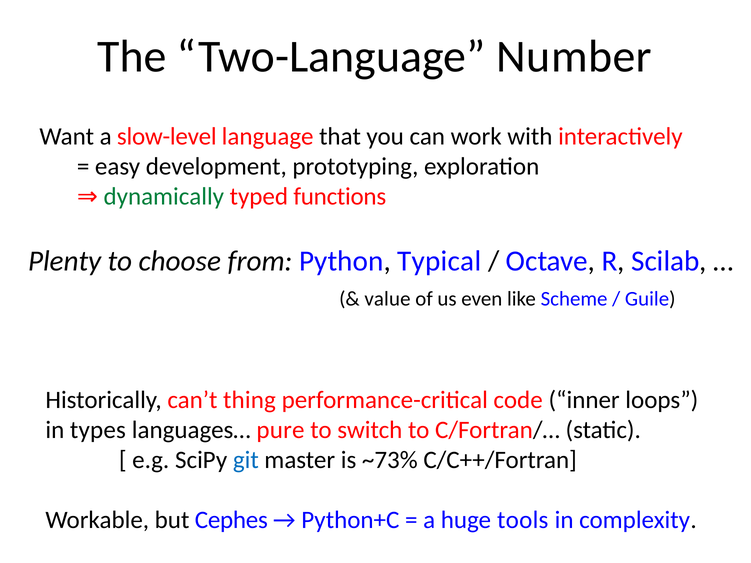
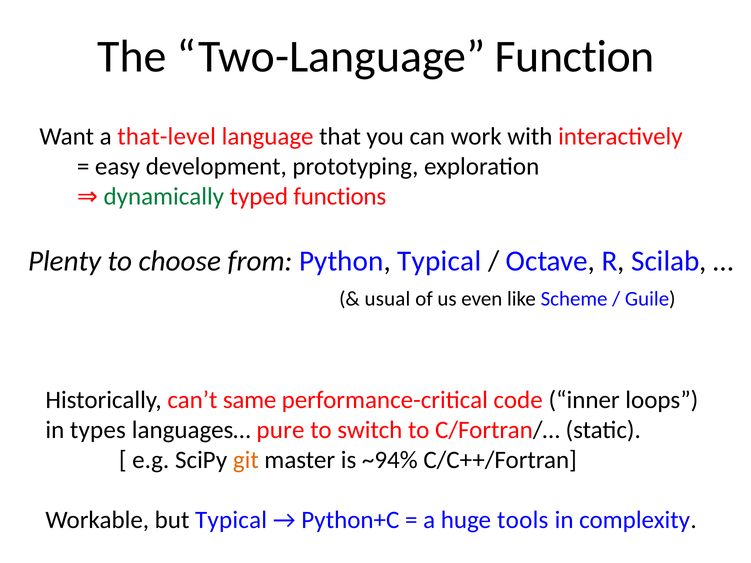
Number: Number -> Function (575, 57)
slow-level: slow-level -> that-level (167, 137)
value: value -> usual (387, 299)
thing: thing -> same (250, 400)
git colour: blue -> orange (246, 460)
~73%: ~73% -> ~94% (390, 460)
but Cephes: Cephes -> Typical (231, 520)
